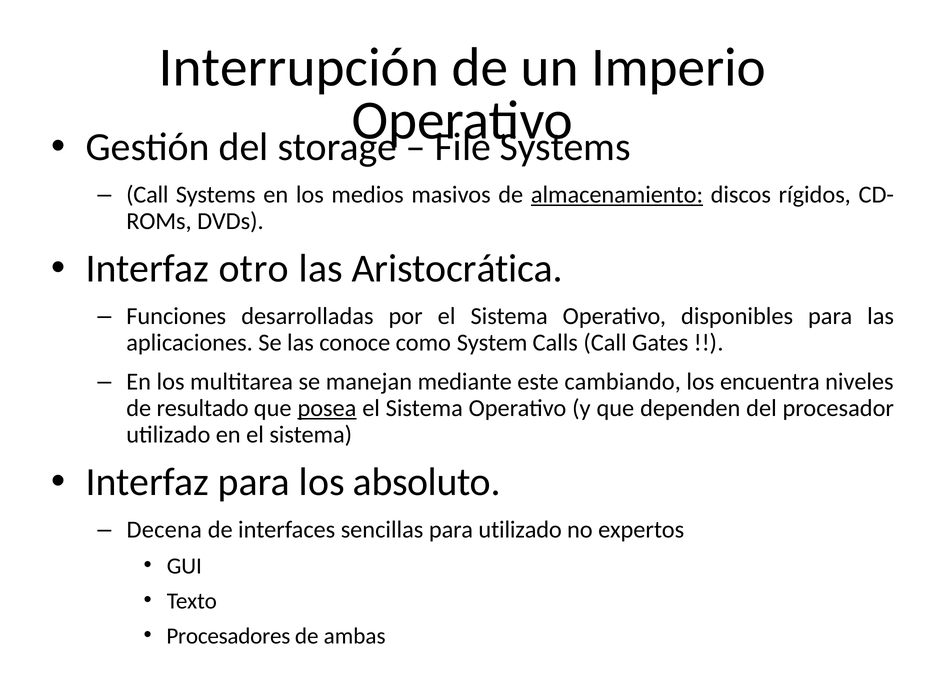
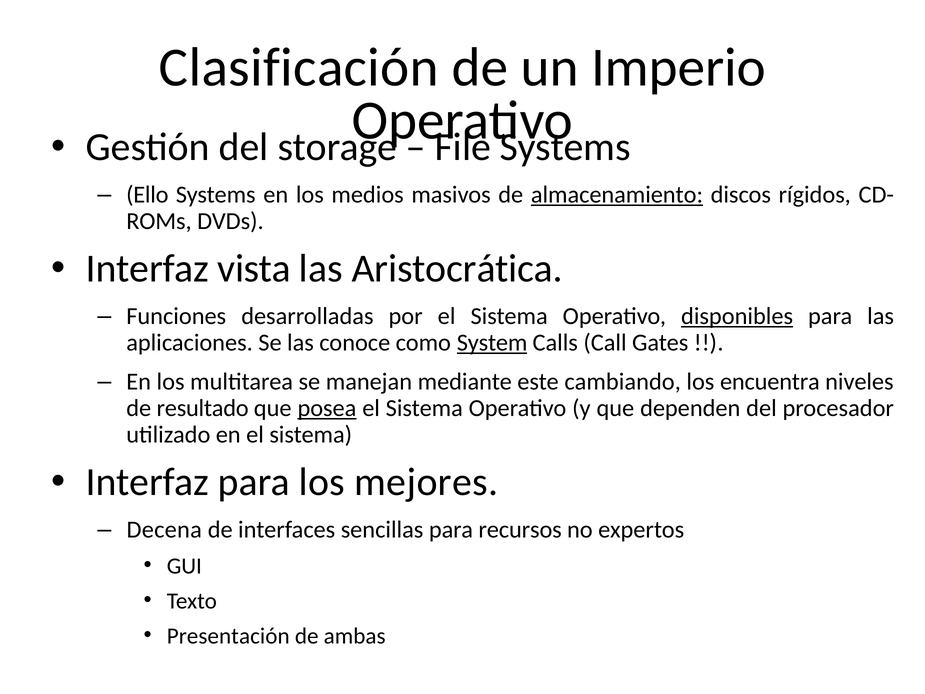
Interrupción: Interrupción -> Clasificación (299, 67)
Call: Call -> Ello (147, 195)
otro: otro -> vista (254, 268)
disponibles underline: none -> present (737, 316)
System underline: none -> present (492, 342)
absoluto: absoluto -> mejores (426, 482)
para utilizado: utilizado -> recursos (520, 529)
Procesadores: Procesadores -> Presentación (228, 636)
